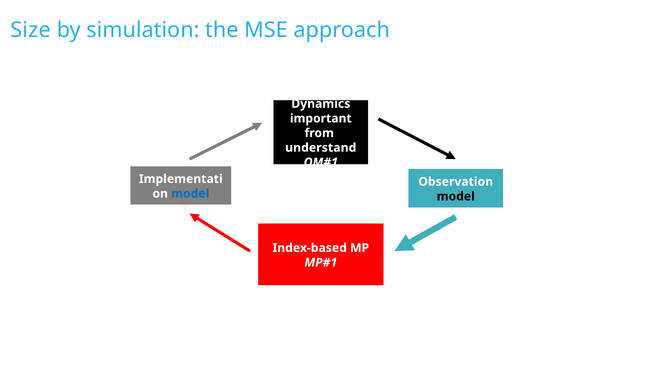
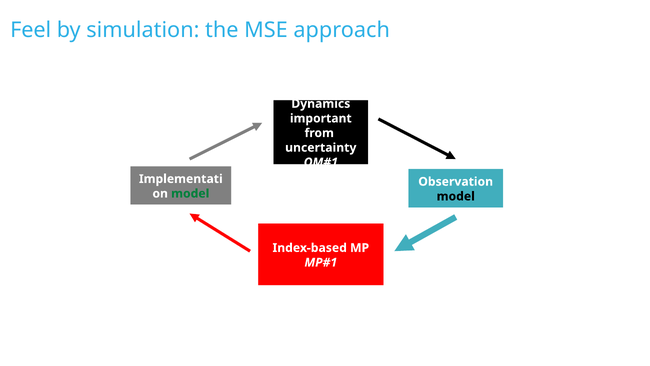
Size: Size -> Feel (31, 30)
understand: understand -> uncertainty (321, 148)
model colour: blue -> green (190, 193)
